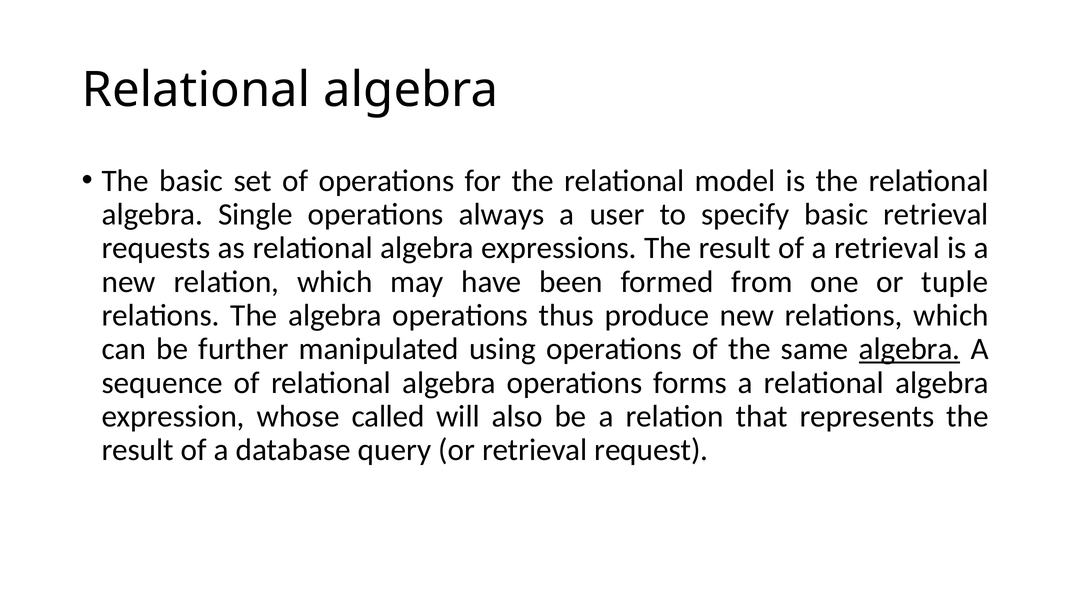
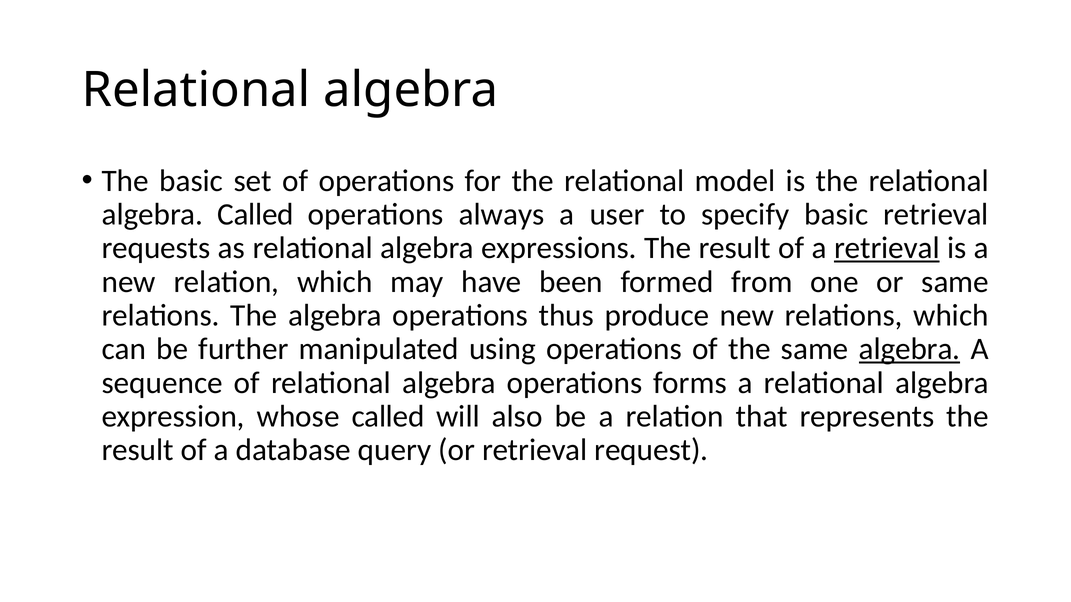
algebra Single: Single -> Called (256, 215)
retrieval underline: none -> present (887, 248)
or tuple: tuple -> same (955, 282)
